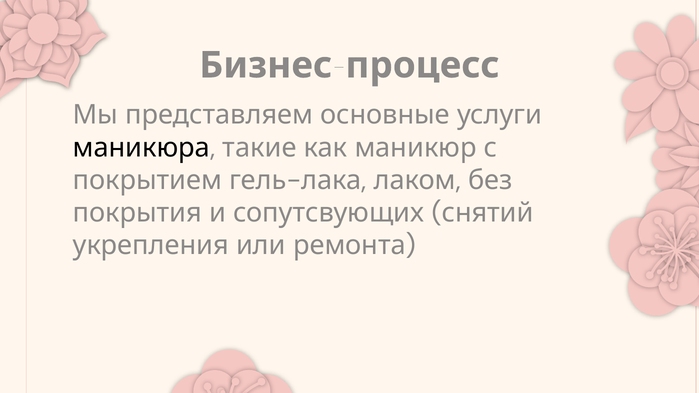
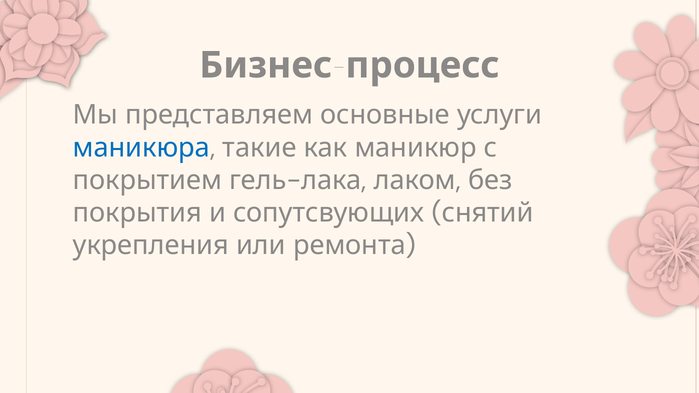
маникюра colour: black -> blue (141, 148)
